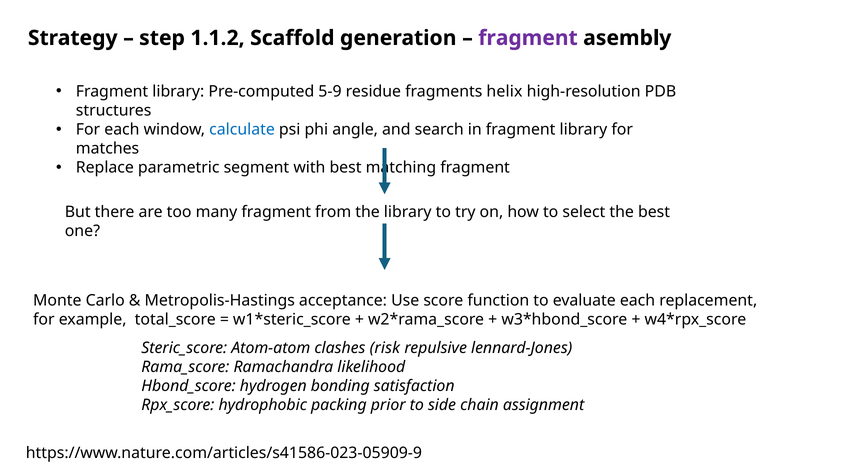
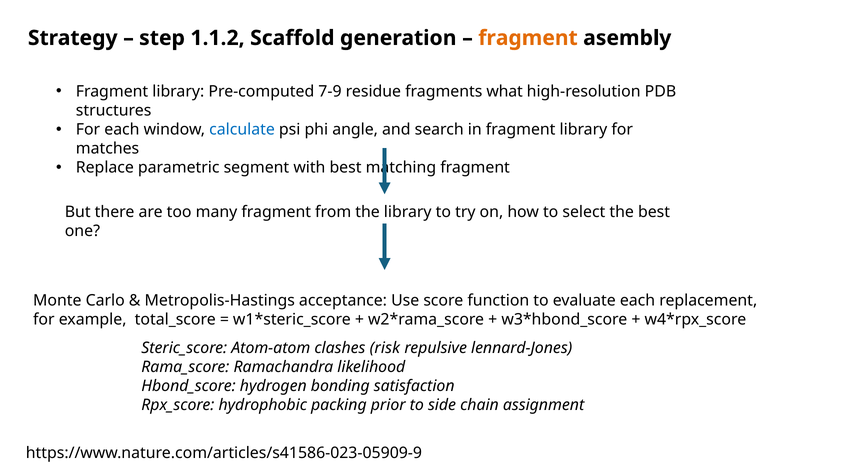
fragment colour: purple -> orange (528, 38)
5-9: 5-9 -> 7-9 (330, 92)
helix: helix -> what (505, 92)
